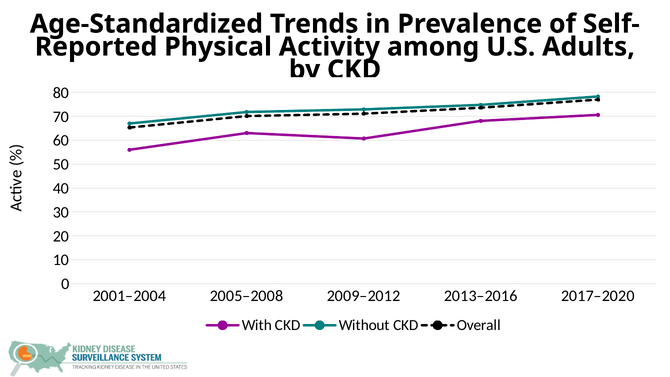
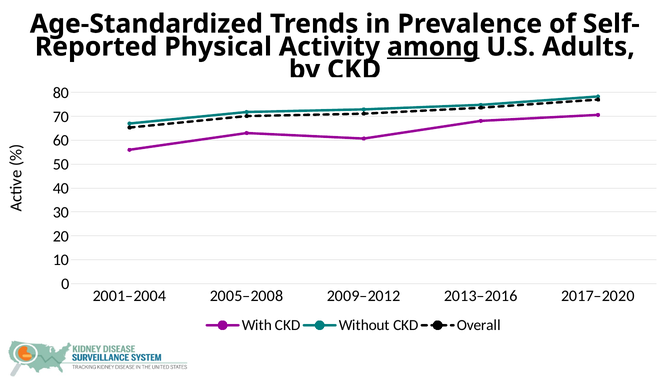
among underline: none -> present (433, 47)
